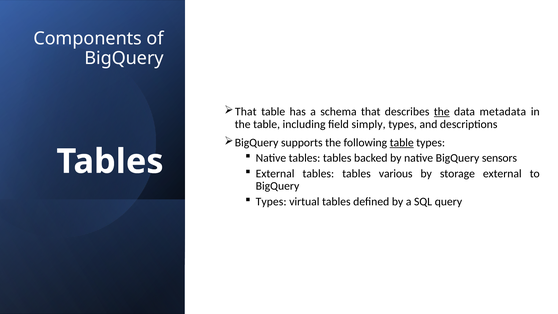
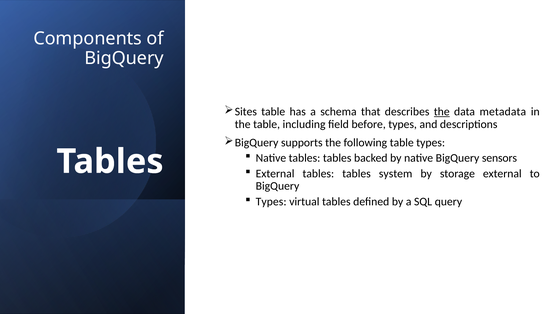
That: That -> Sites (246, 112)
simply: simply -> before (369, 124)
table underline: present -> none (402, 143)
various: various -> system (396, 173)
